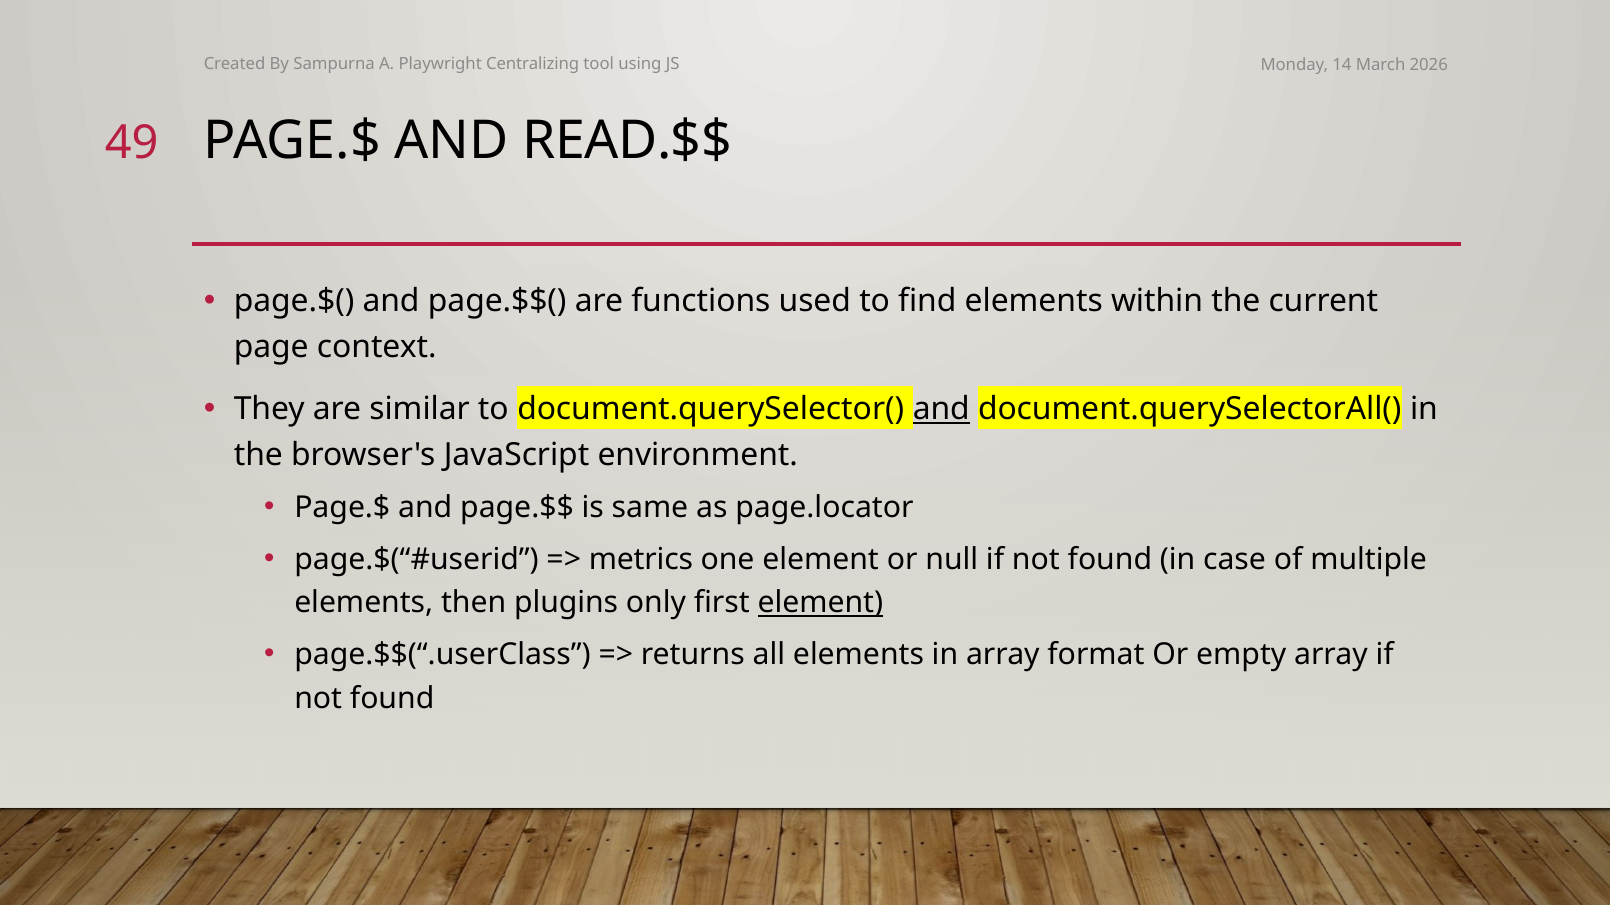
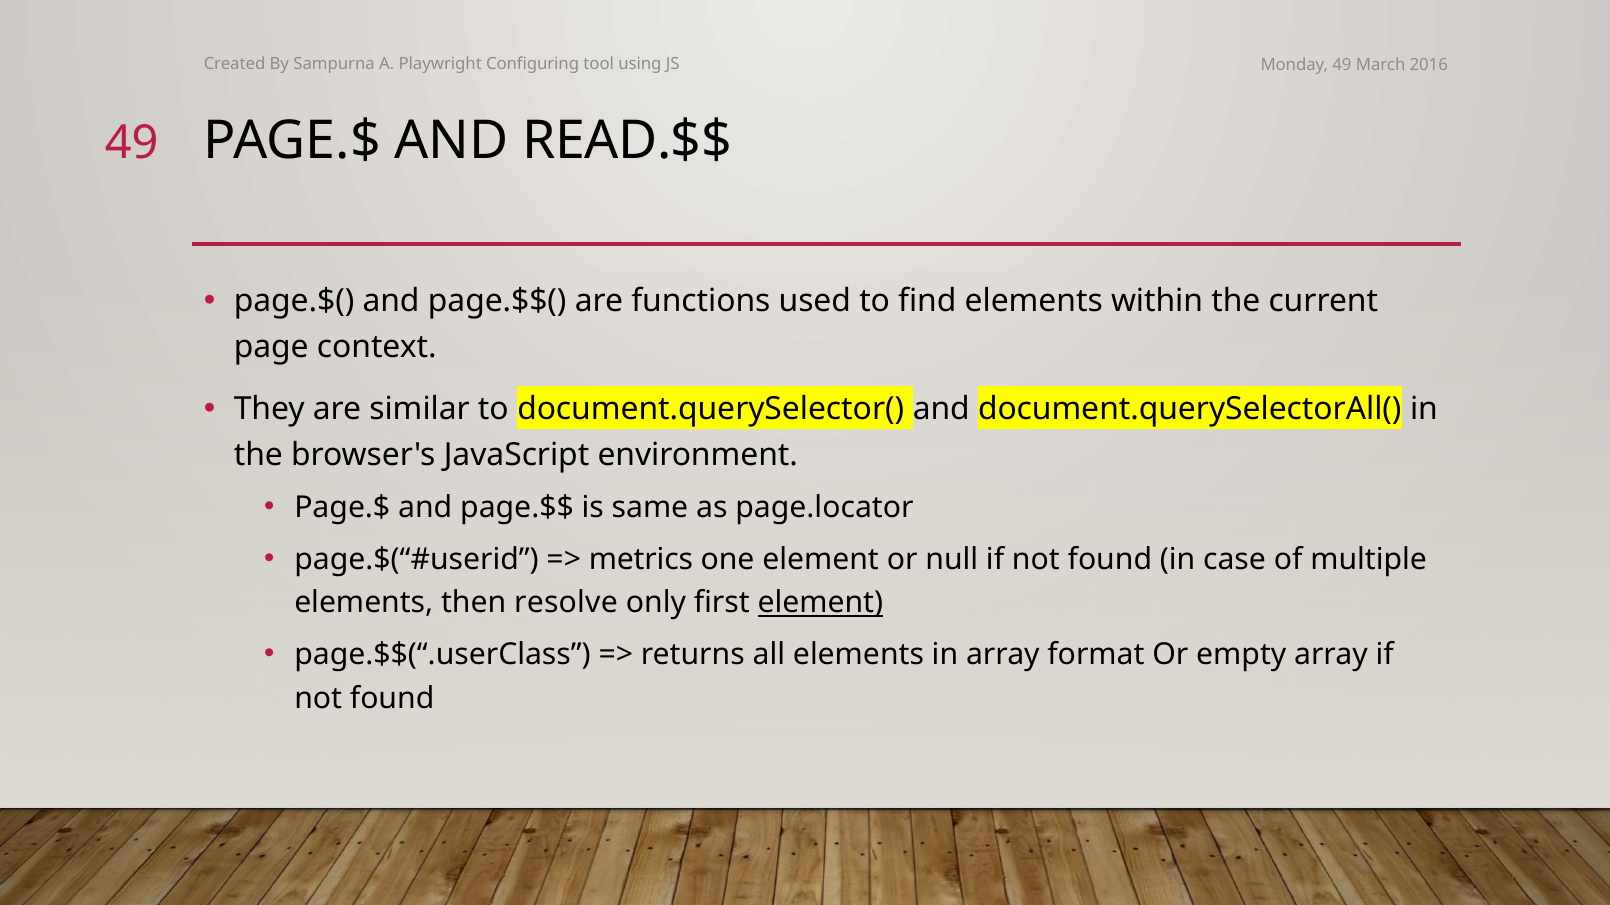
Centralizing: Centralizing -> Configuring (533, 64)
Monday 14: 14 -> 49 (1342, 65)
2026: 2026 -> 2016 (1429, 65)
and underline: present -> none (941, 410)
plugins: plugins -> resolve (566, 603)
